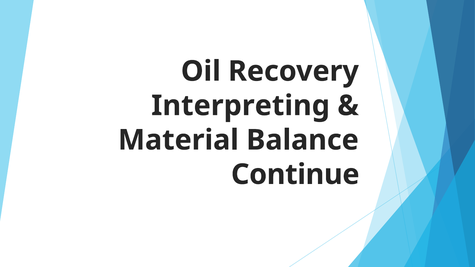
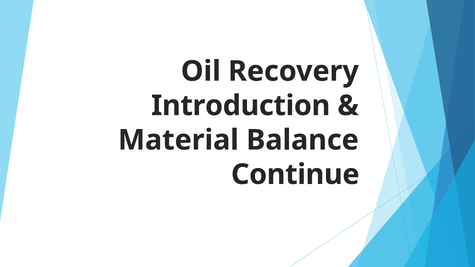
Interpreting: Interpreting -> Introduction (241, 106)
